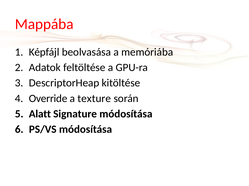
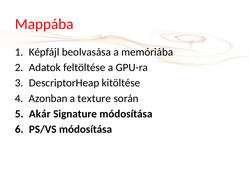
Override: Override -> Azonban (48, 99)
Alatt: Alatt -> Akár (40, 114)
